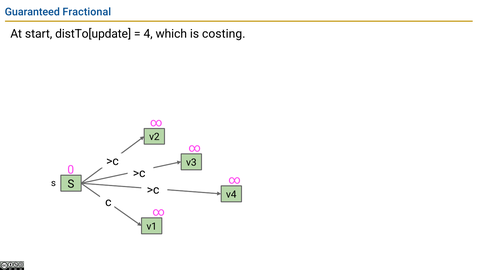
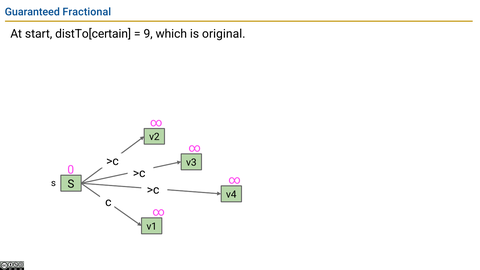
distTo[update: distTo[update -> distTo[certain (93, 34)
4: 4 -> 9 (148, 34)
costing: costing -> original (224, 34)
